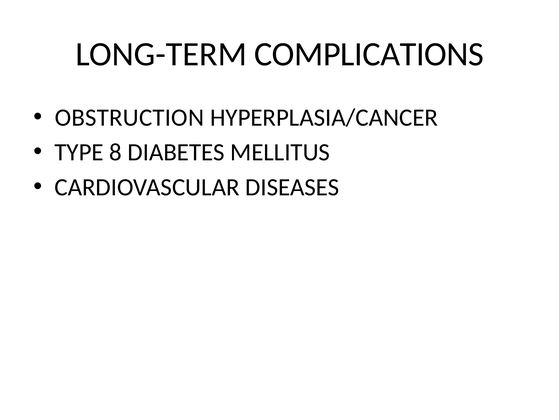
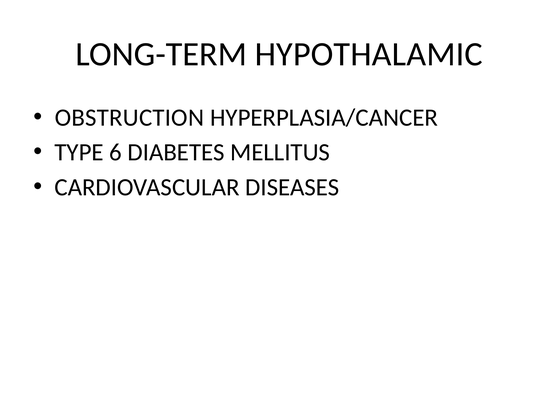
COMPLICATIONS: COMPLICATIONS -> HYPOTHALAMIC (369, 54)
8: 8 -> 6 (116, 152)
